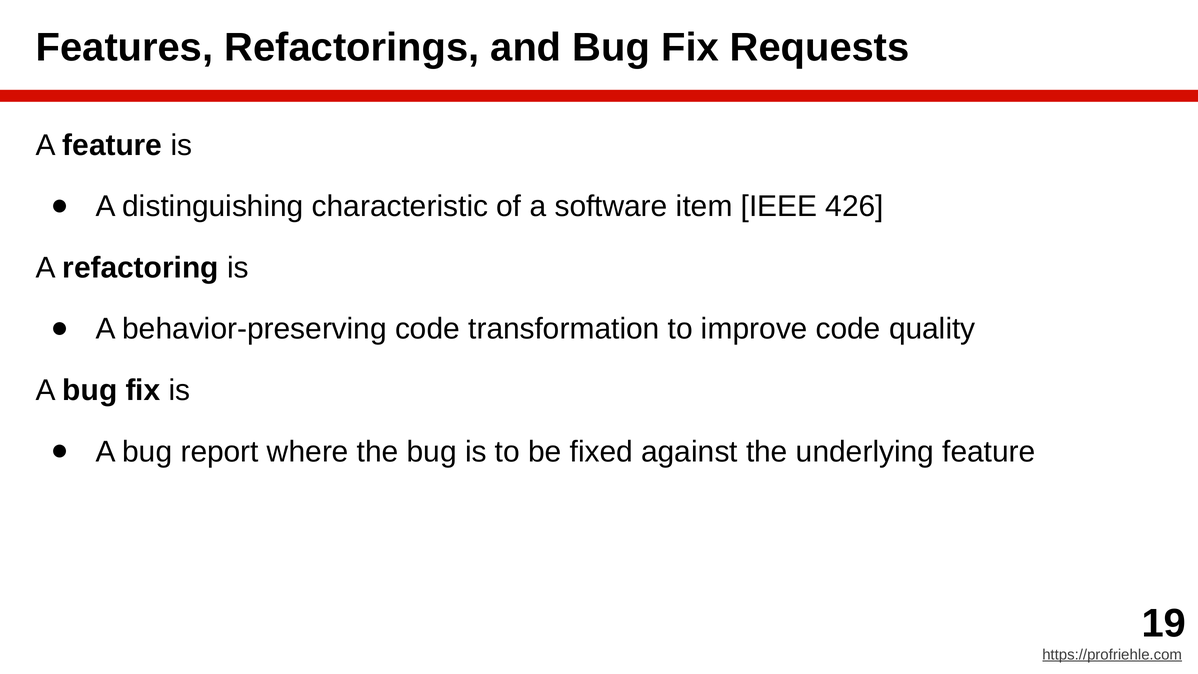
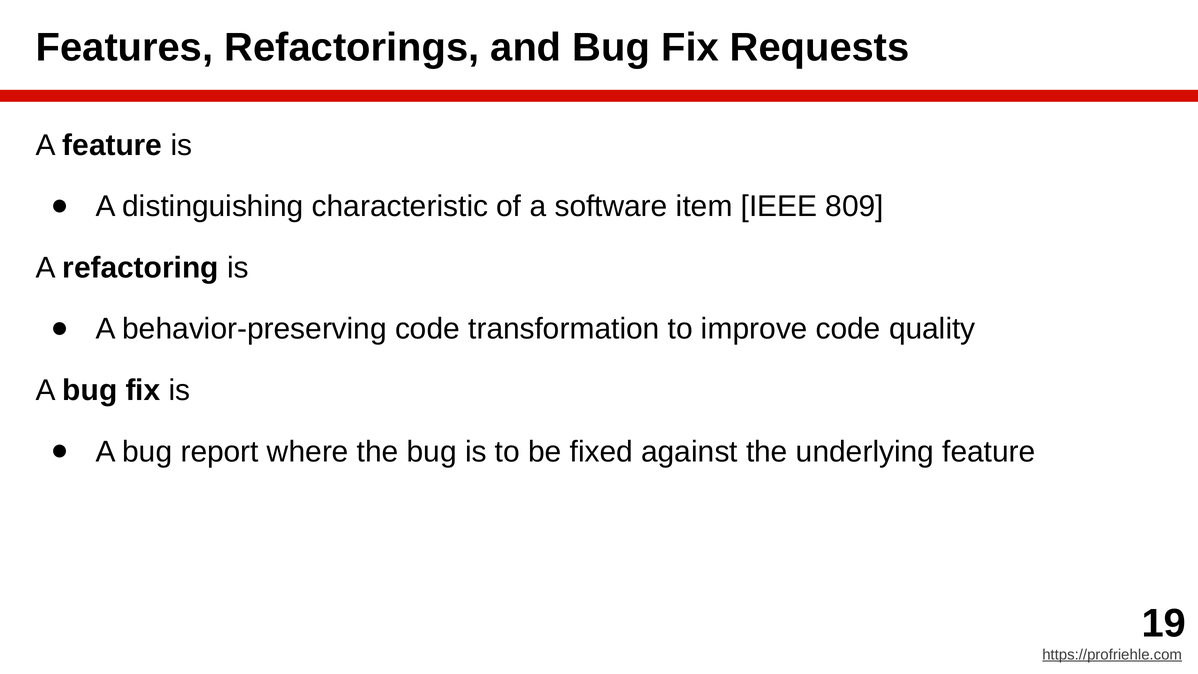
426: 426 -> 809 (855, 207)
